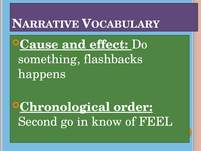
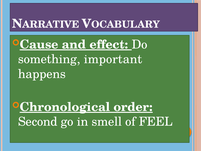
flashbacks: flashbacks -> important (113, 59)
know: know -> smell (107, 122)
